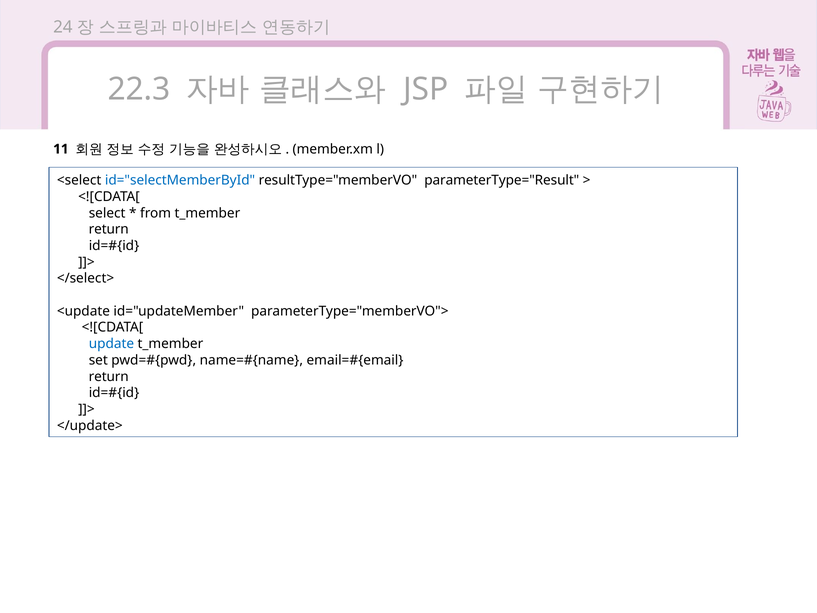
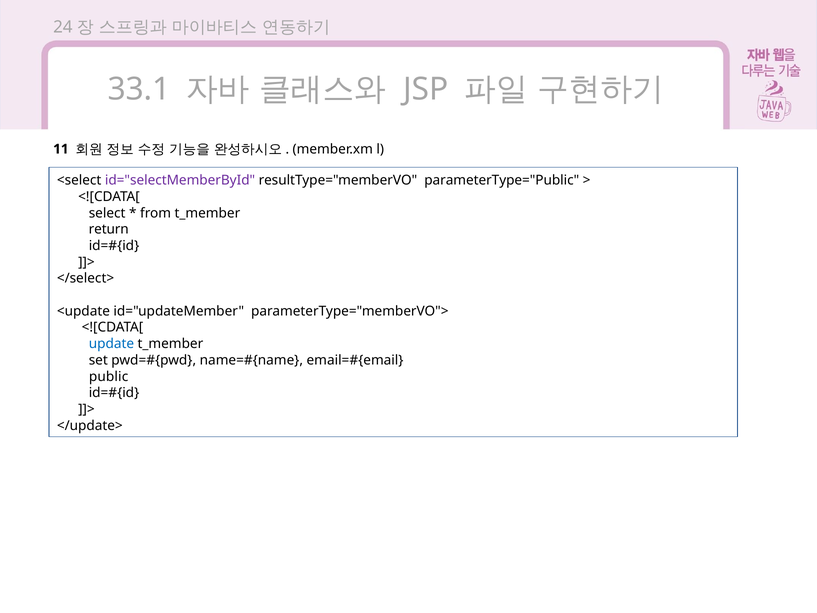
22.3: 22.3 -> 33.1 (139, 89)
id="selectMemberById colour: blue -> purple (180, 180)
parameterType="Result: parameterType="Result -> parameterType="Public (502, 180)
return: return -> public (109, 376)
